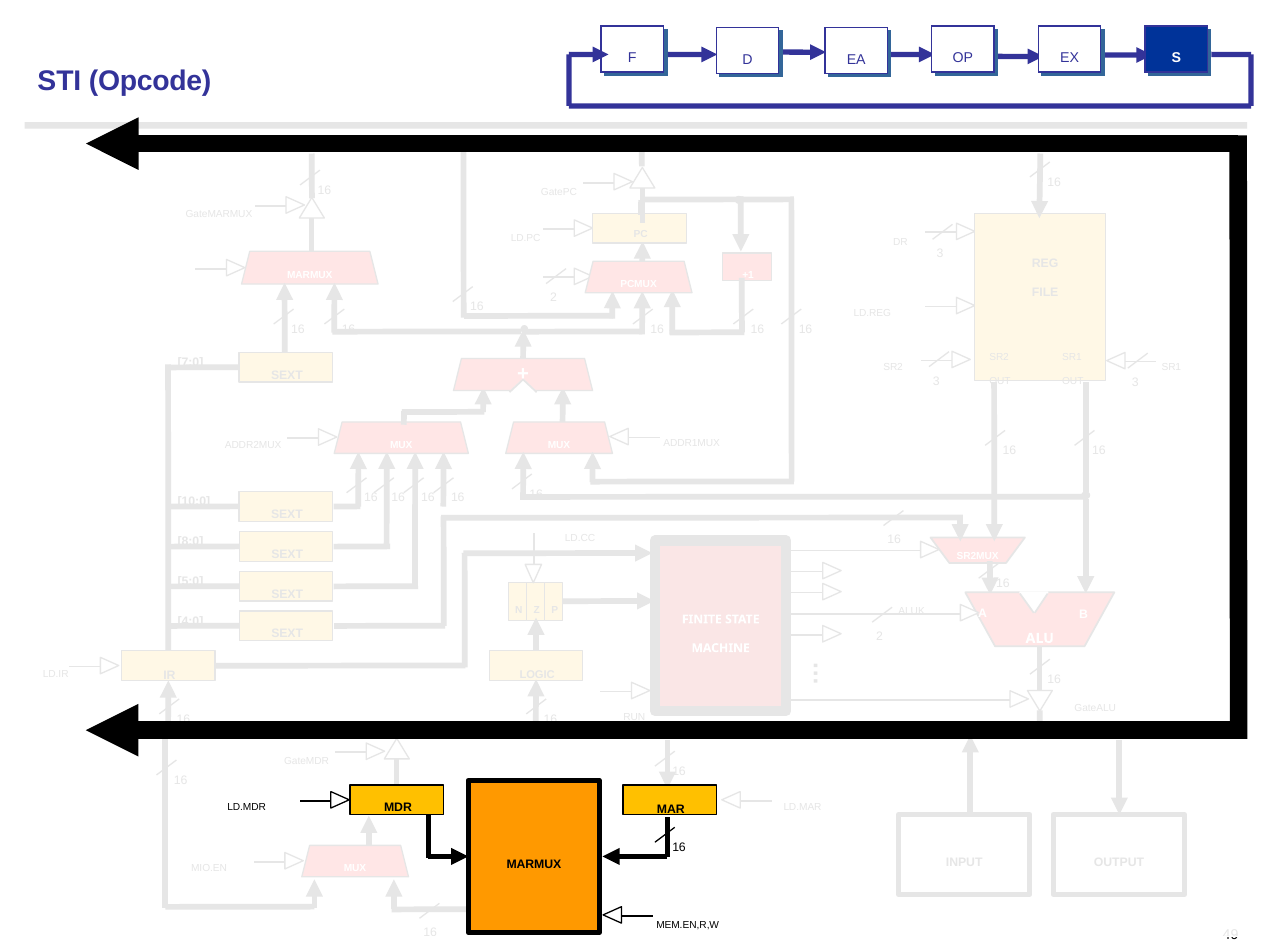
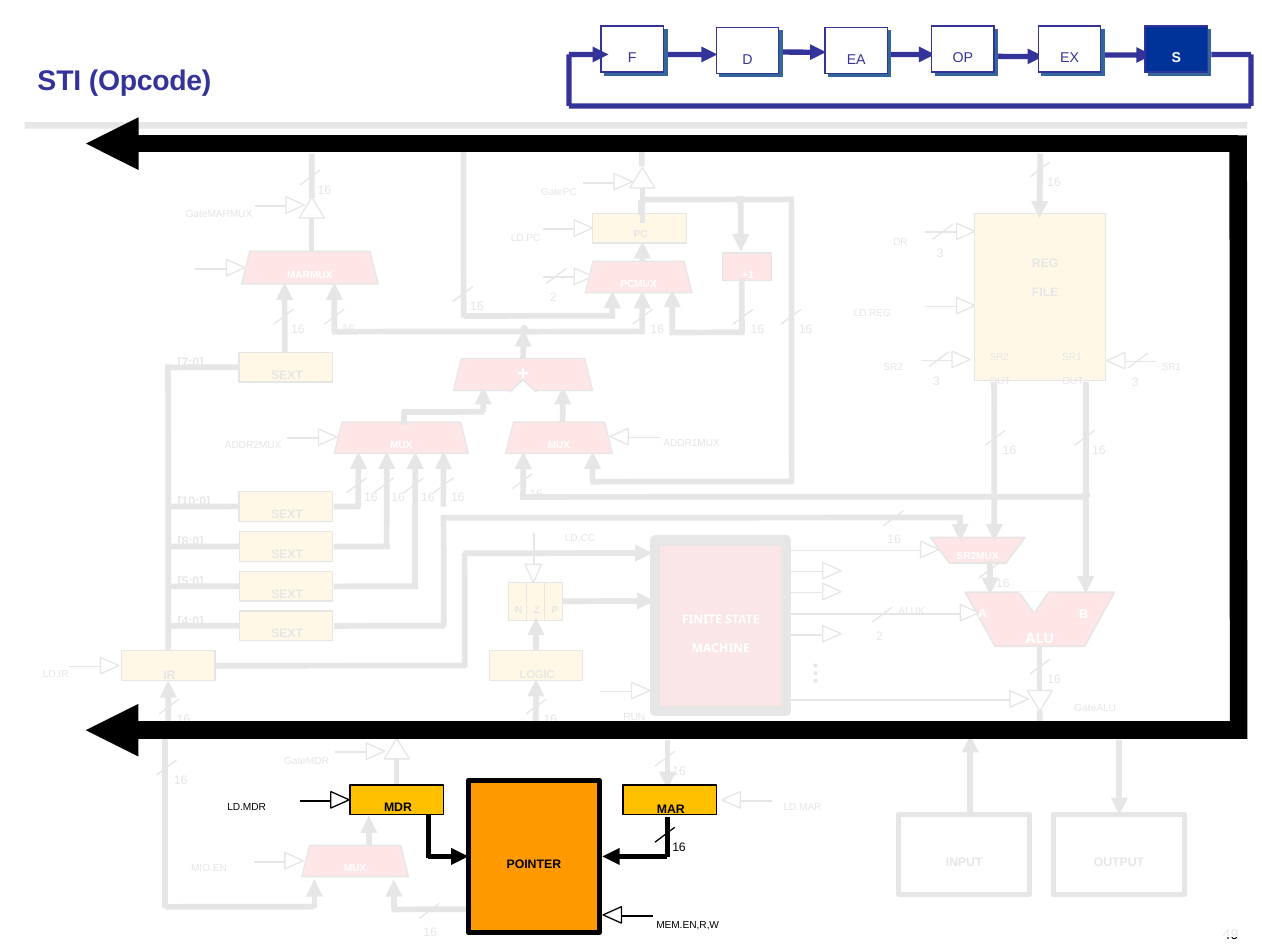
MARMUX: MARMUX -> POINTER (534, 864)
